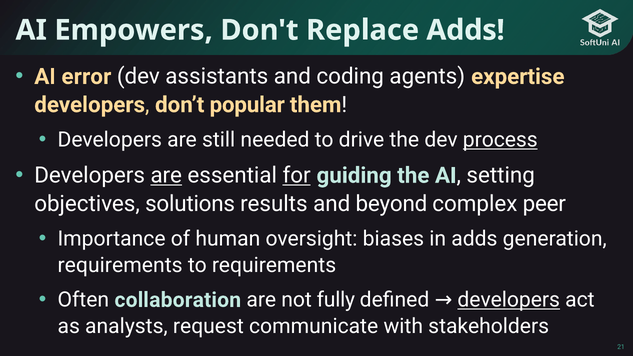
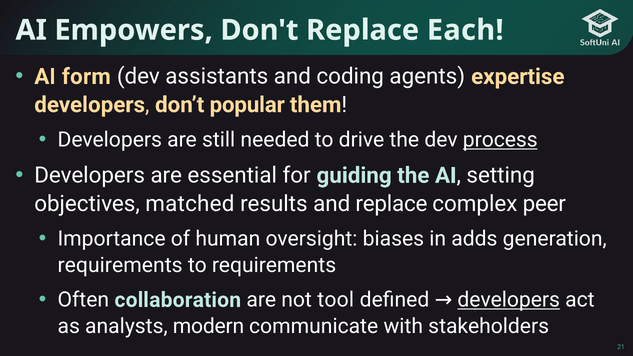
Replace Adds: Adds -> Each (465, 30)
error: error -> form (86, 77)
are underline: present -> none (166, 175)
for underline: present -> none (297, 175)
solutions: solutions -> matched (190, 204)
and beyond: beyond -> replace (391, 204)
fully: fully -> tool (336, 300)
request: request -> modern (208, 327)
